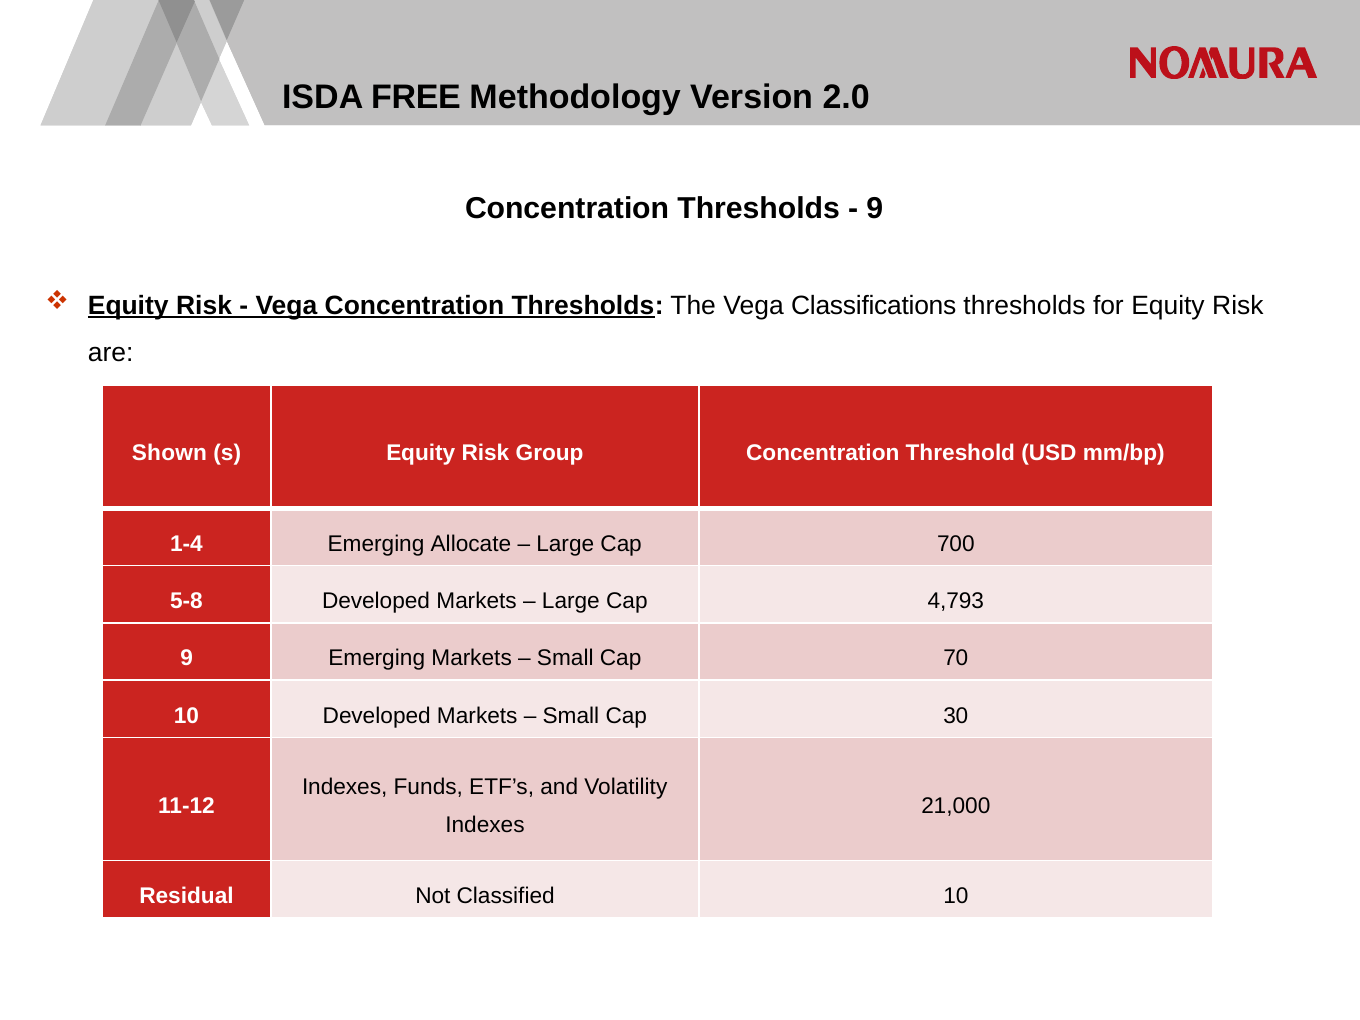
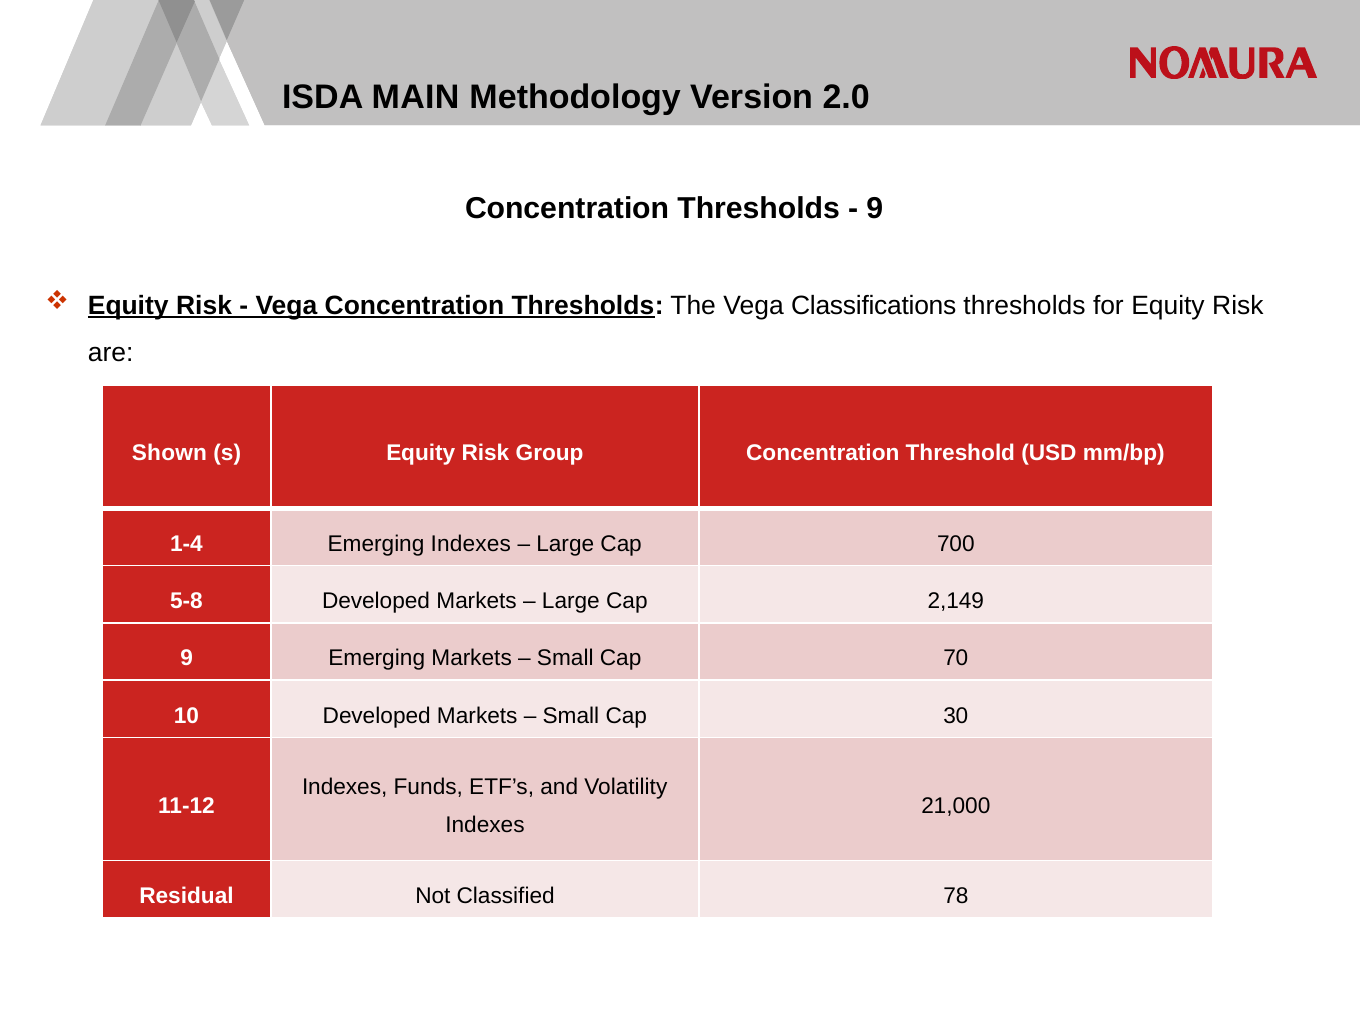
FREE: FREE -> MAIN (416, 98)
Emerging Allocate: Allocate -> Indexes (471, 544)
4,793: 4,793 -> 2,149 (956, 601)
Classified 10: 10 -> 78 (956, 896)
